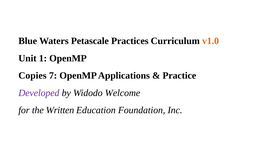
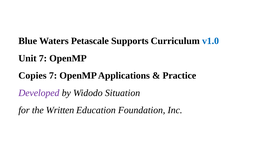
Practices: Practices -> Supports (130, 41)
v1.0 colour: orange -> blue (211, 41)
Unit 1: 1 -> 7 (43, 58)
Welcome: Welcome -> Situation (123, 93)
